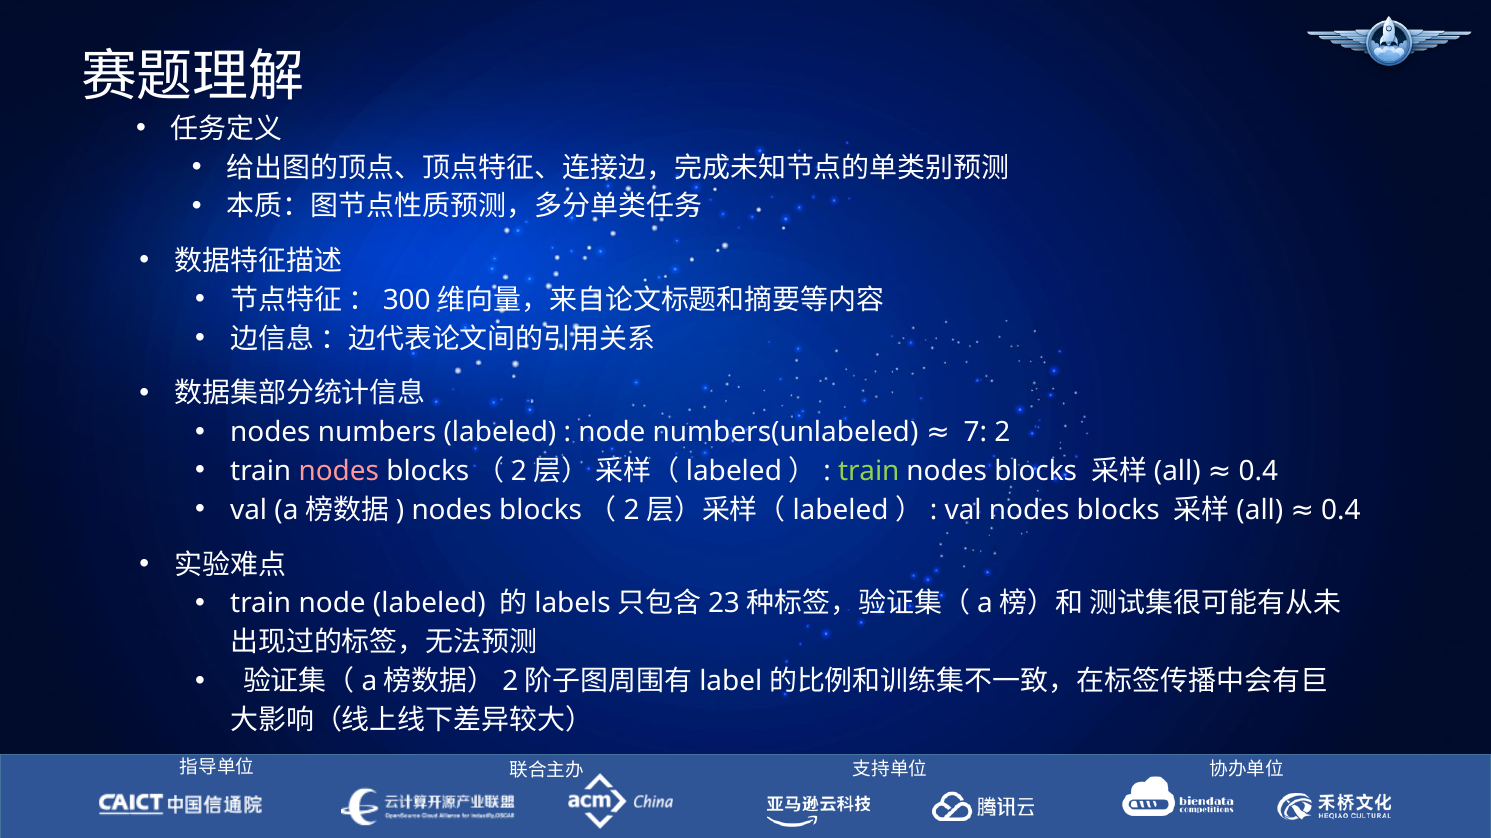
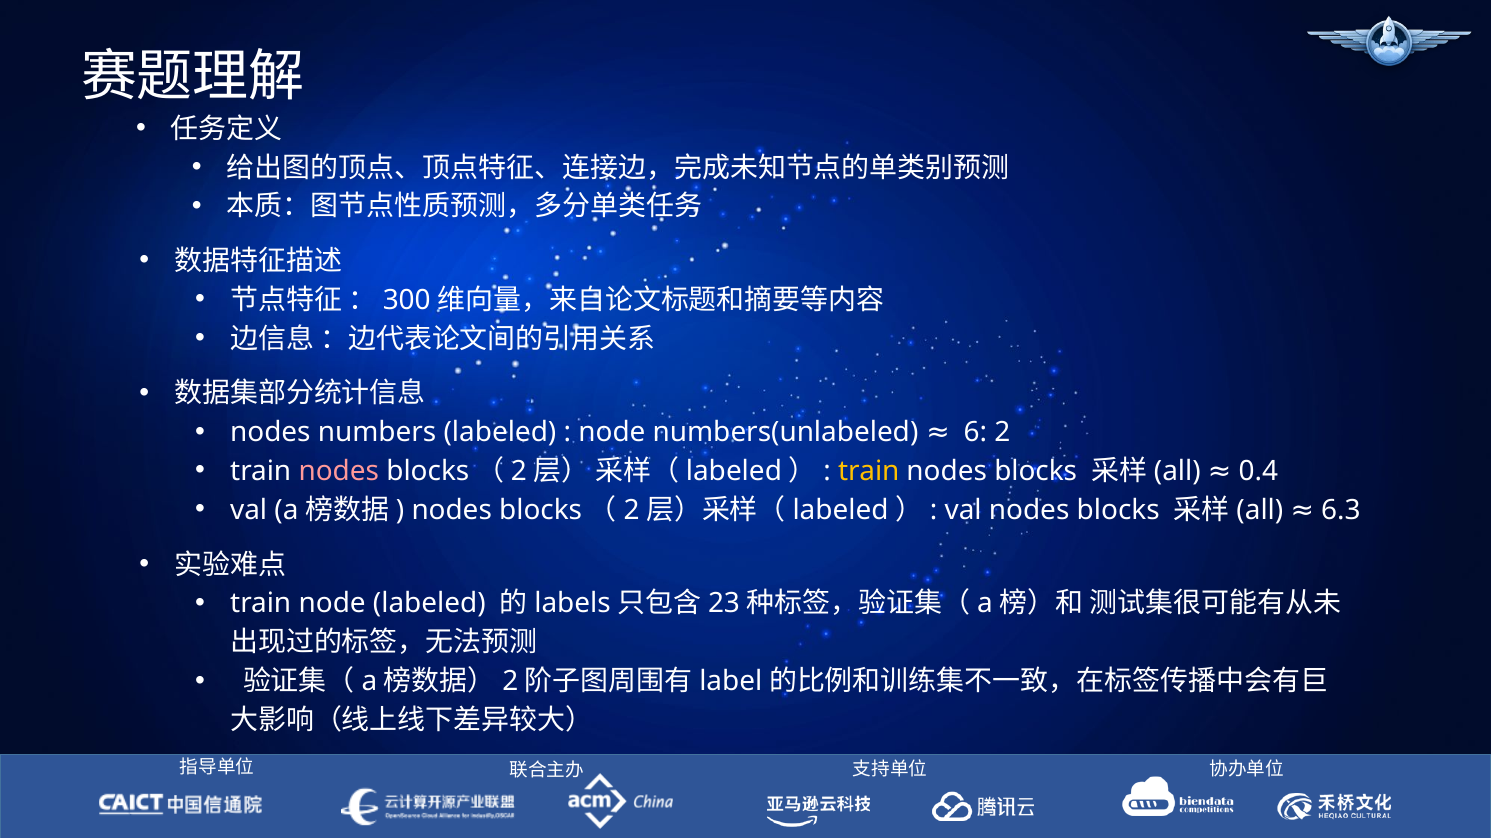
7: 7 -> 6 (975, 433)
train colour: light green -> yellow (869, 471)
0.4: 0.4 -> 6.3 (1341, 510)
